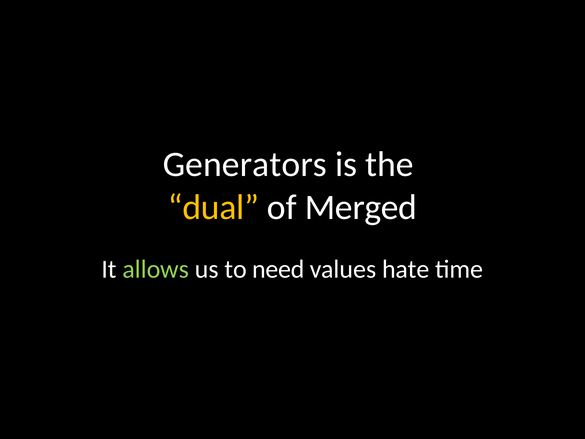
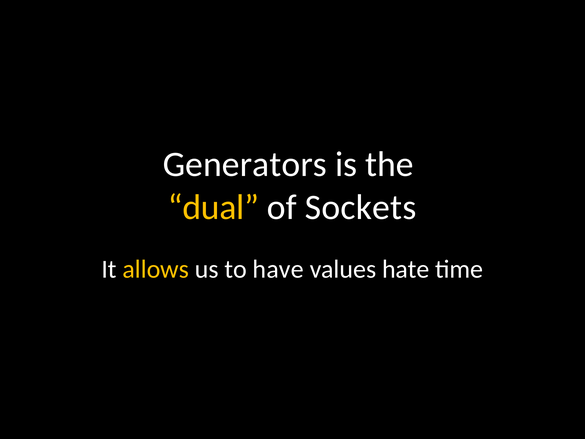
Merged: Merged -> Sockets (361, 207)
allows colour: light green -> yellow (156, 269)
need: need -> have (278, 269)
